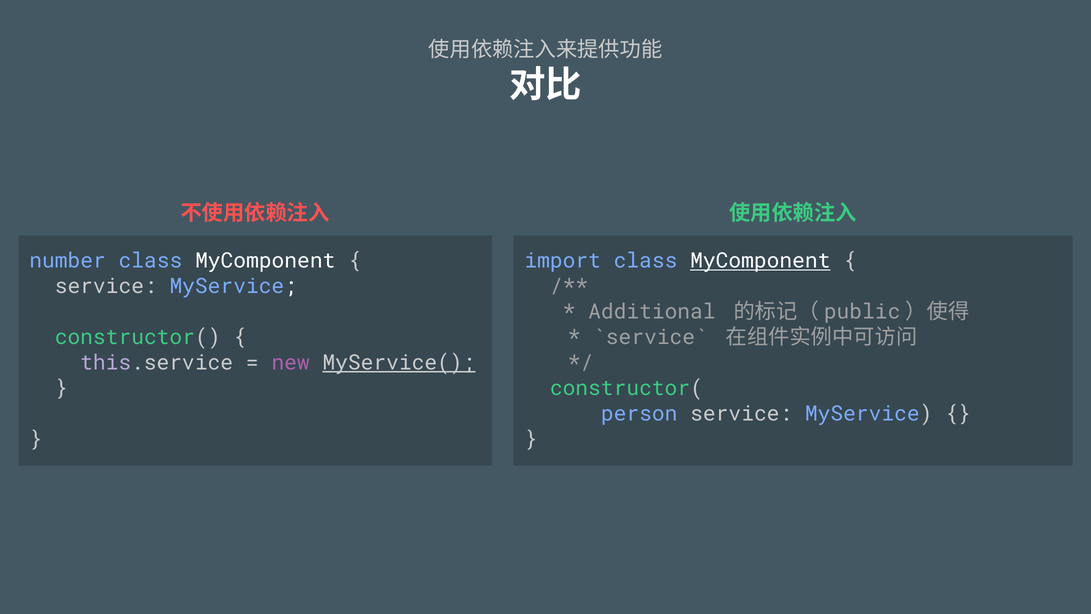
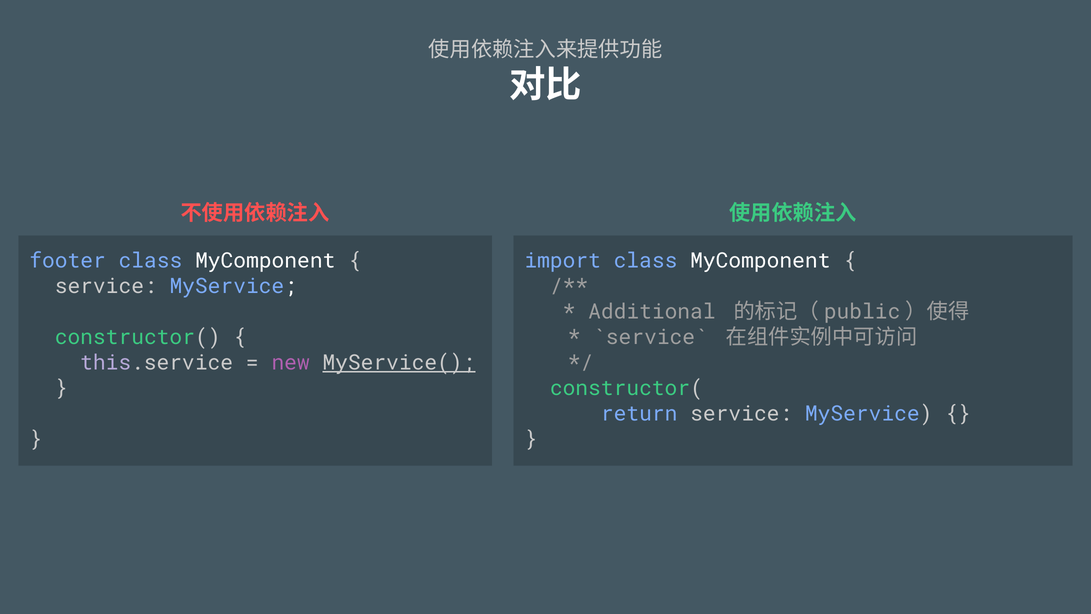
number: number -> footer (68, 261)
MyComponent underline: present -> none (760, 261)
person: person -> return (639, 413)
